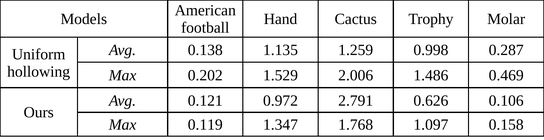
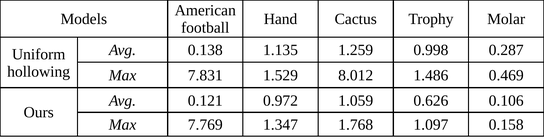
0.202: 0.202 -> 7.831 (205, 75)
2.006: 2.006 -> 8.012 (356, 75)
2.791: 2.791 -> 1.059 (356, 100)
0.119: 0.119 -> 7.769 (205, 125)
